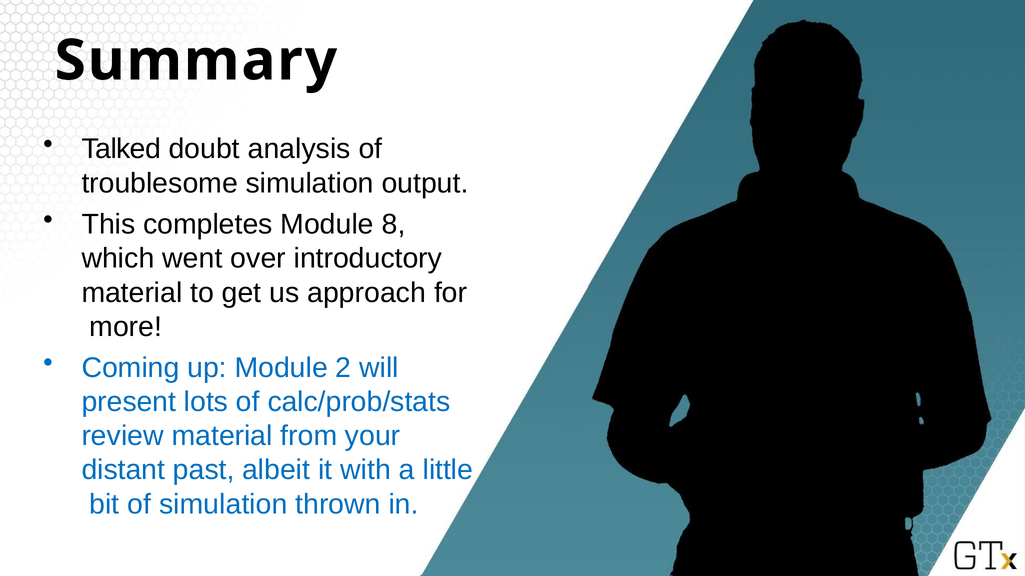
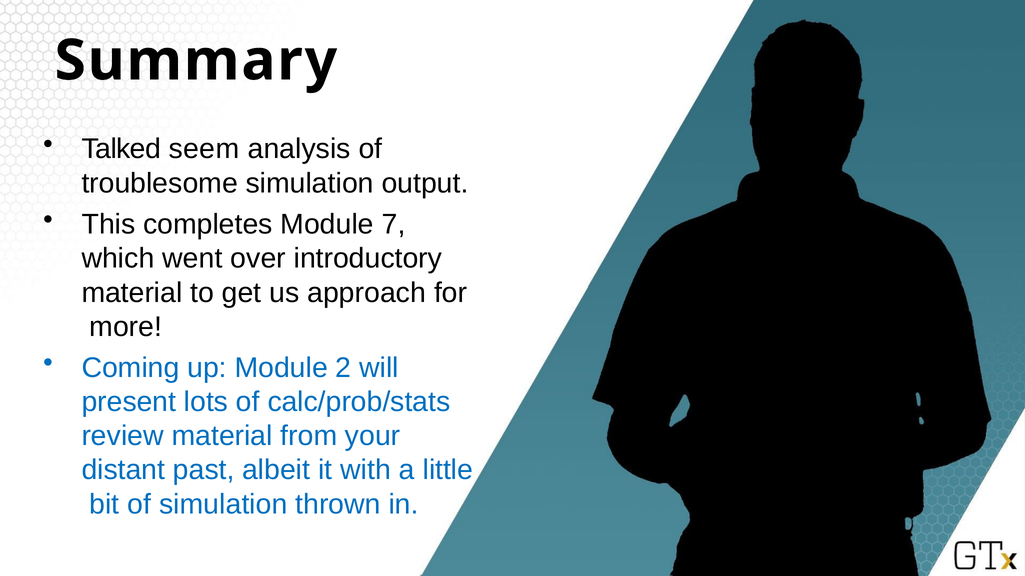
doubt: doubt -> seem (204, 149)
8: 8 -> 7 (394, 225)
